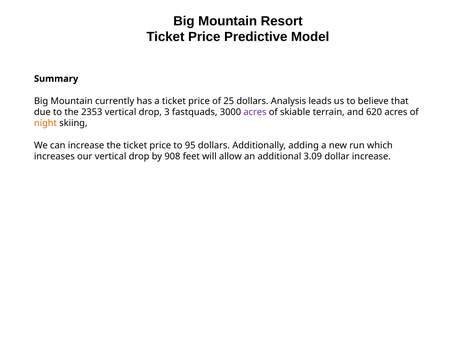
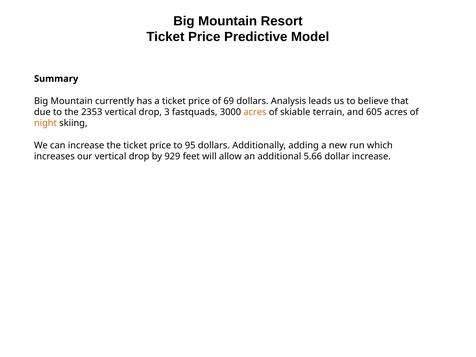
25: 25 -> 69 (229, 101)
acres colour: purple -> orange (255, 112)
620: 620 -> 605 (374, 112)
908: 908 -> 929 (172, 157)
3.09: 3.09 -> 5.66 (313, 157)
